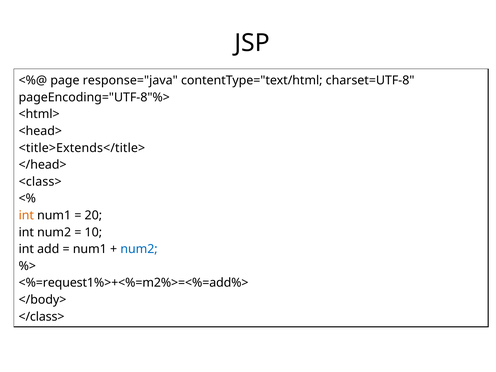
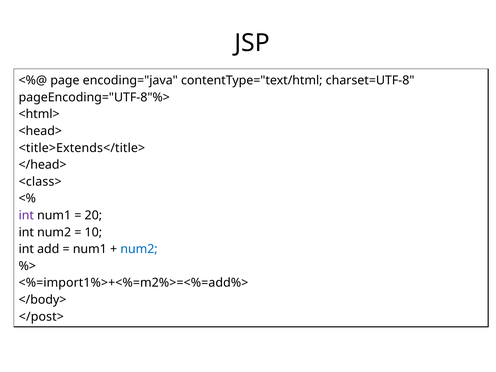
response="java: response="java -> encoding="java (130, 80)
int colour: orange -> purple (26, 215)
<%=request1%>+<%=m2%>=<%=add%>: <%=request1%>+<%=m2%>=<%=add%> -> <%=import1%>+<%=m2%>=<%=add%> (133, 283)
</class>: </class> -> </post> (41, 317)
